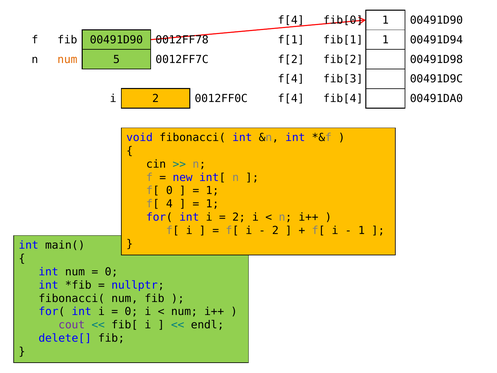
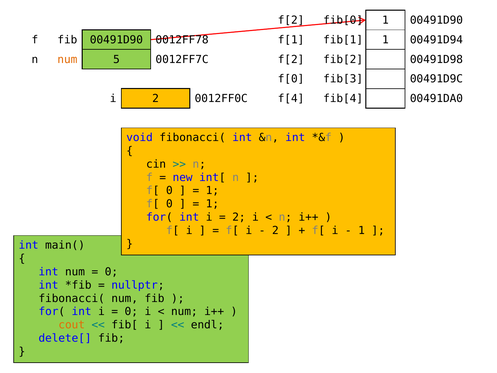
f[4: f[4 -> f[2 (291, 20)
f[4: f[4 -> f[0 (291, 79)
4: 4 -> 0 (169, 204)
cout colour: purple -> orange (72, 325)
